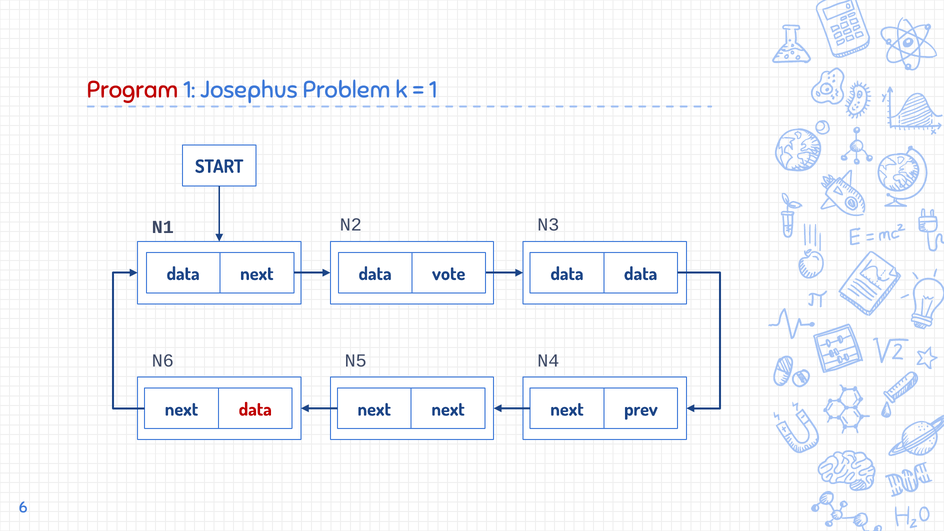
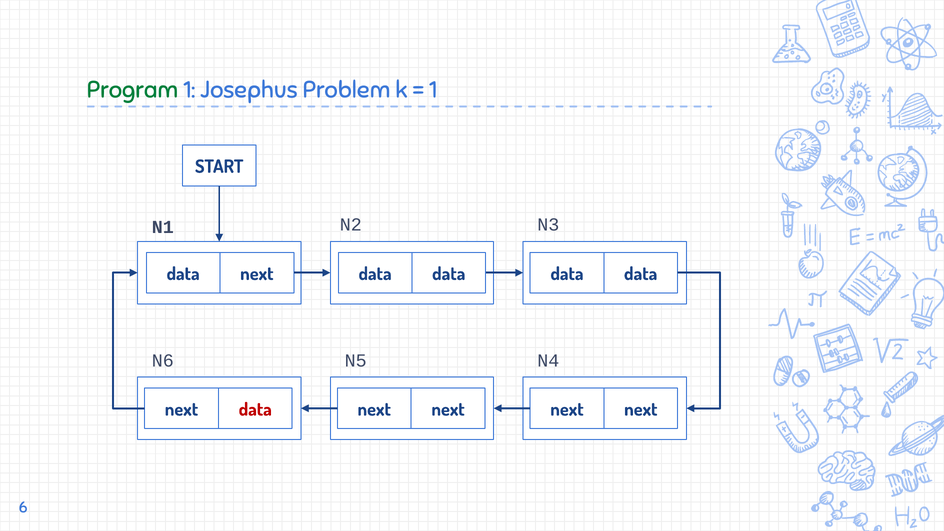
Program colour: red -> green (132, 90)
next data vote: vote -> data (449, 274)
prev: prev -> next (641, 410)
